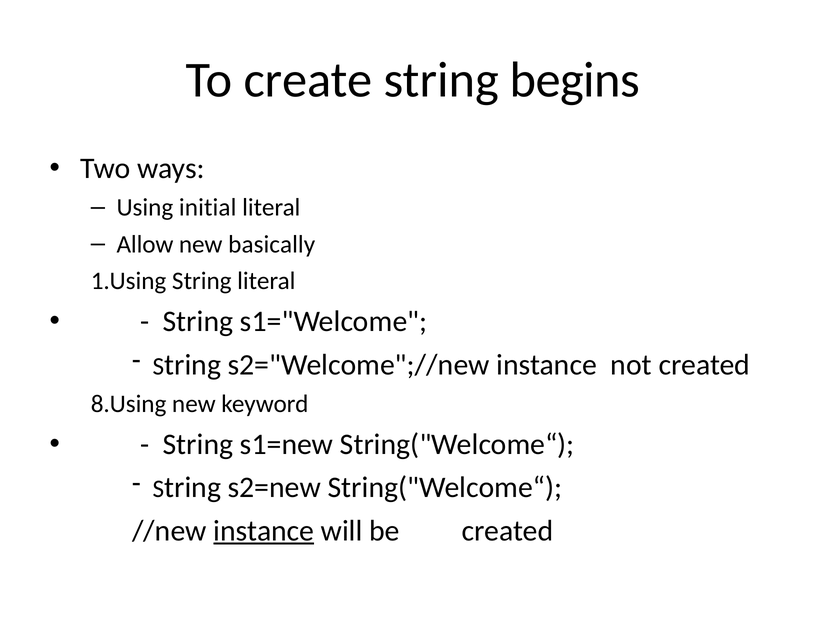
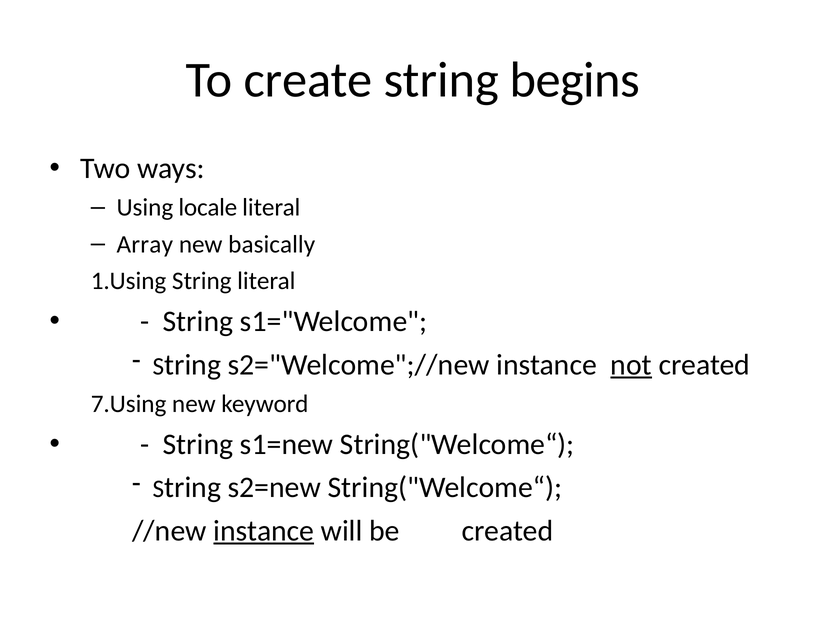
initial: initial -> locale (208, 208)
Allow: Allow -> Array (145, 244)
not underline: none -> present (631, 365)
8.Using: 8.Using -> 7.Using (129, 404)
